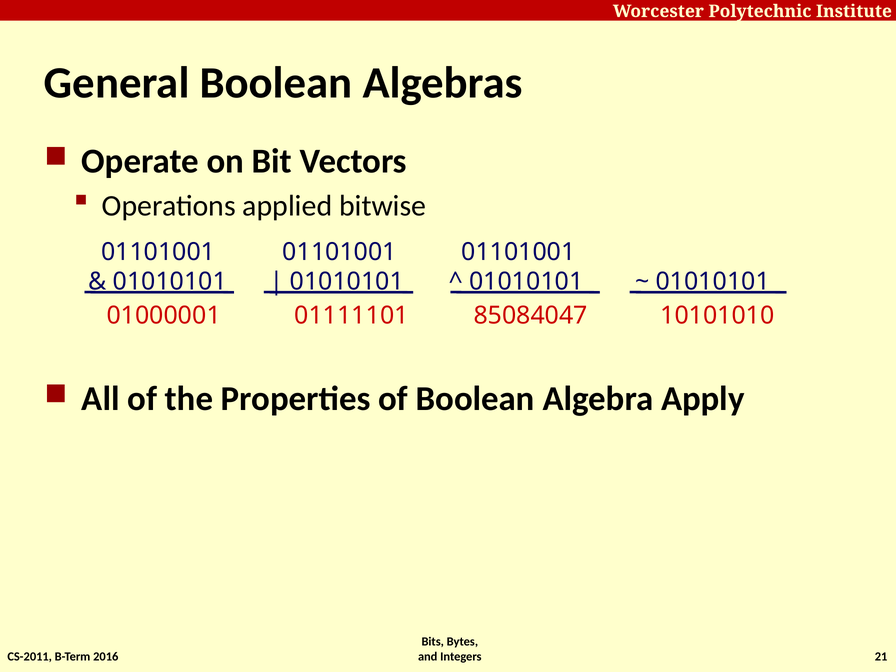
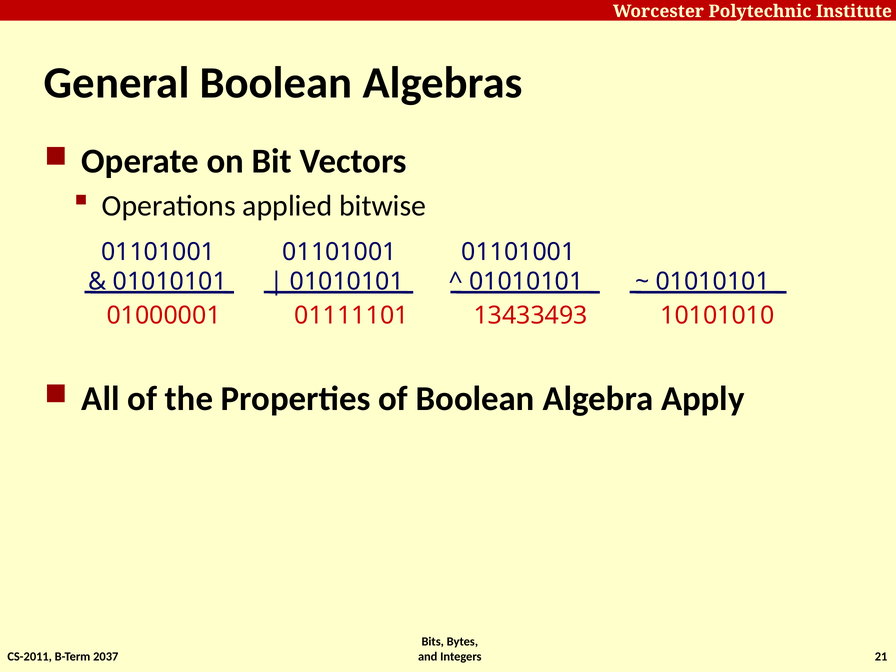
85084047: 85084047 -> 13433493 (531, 316)
2016: 2016 -> 2037 (106, 657)
